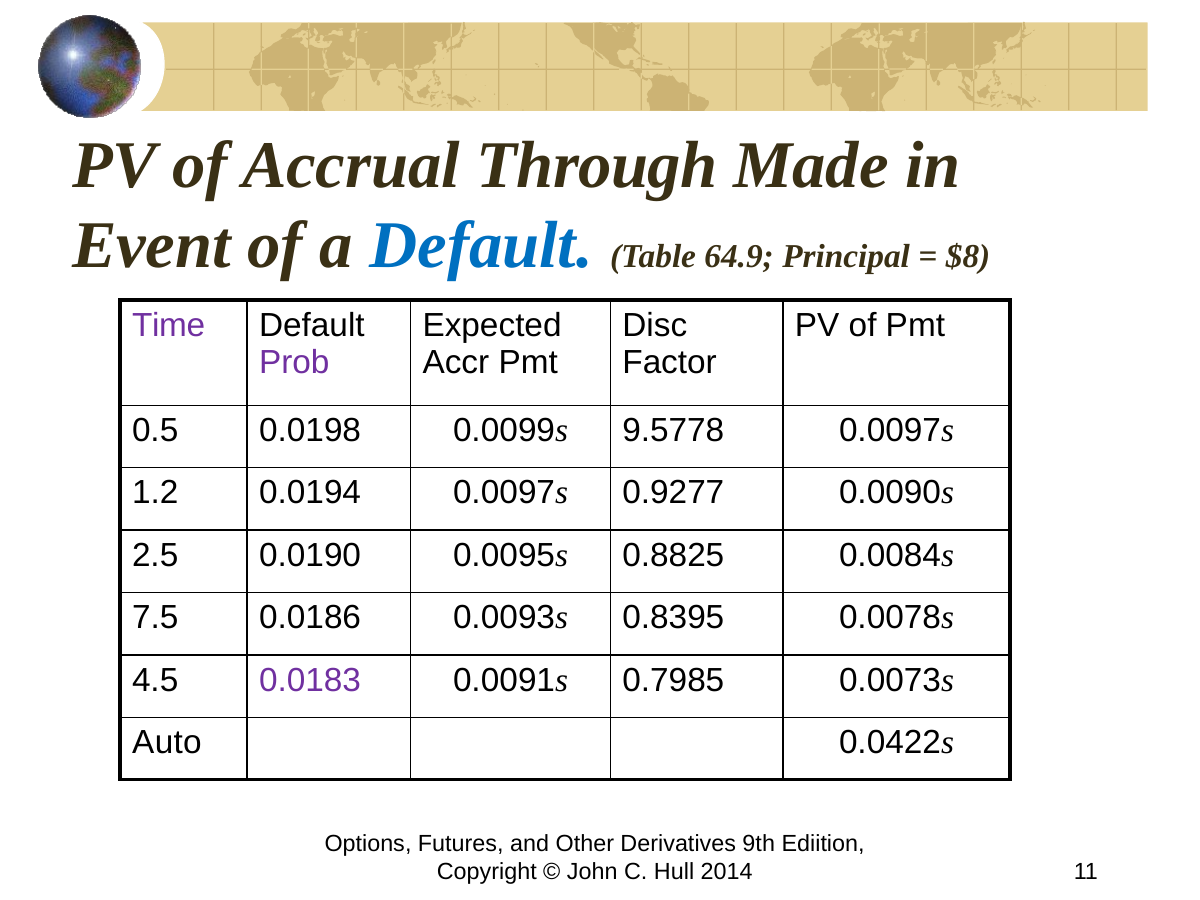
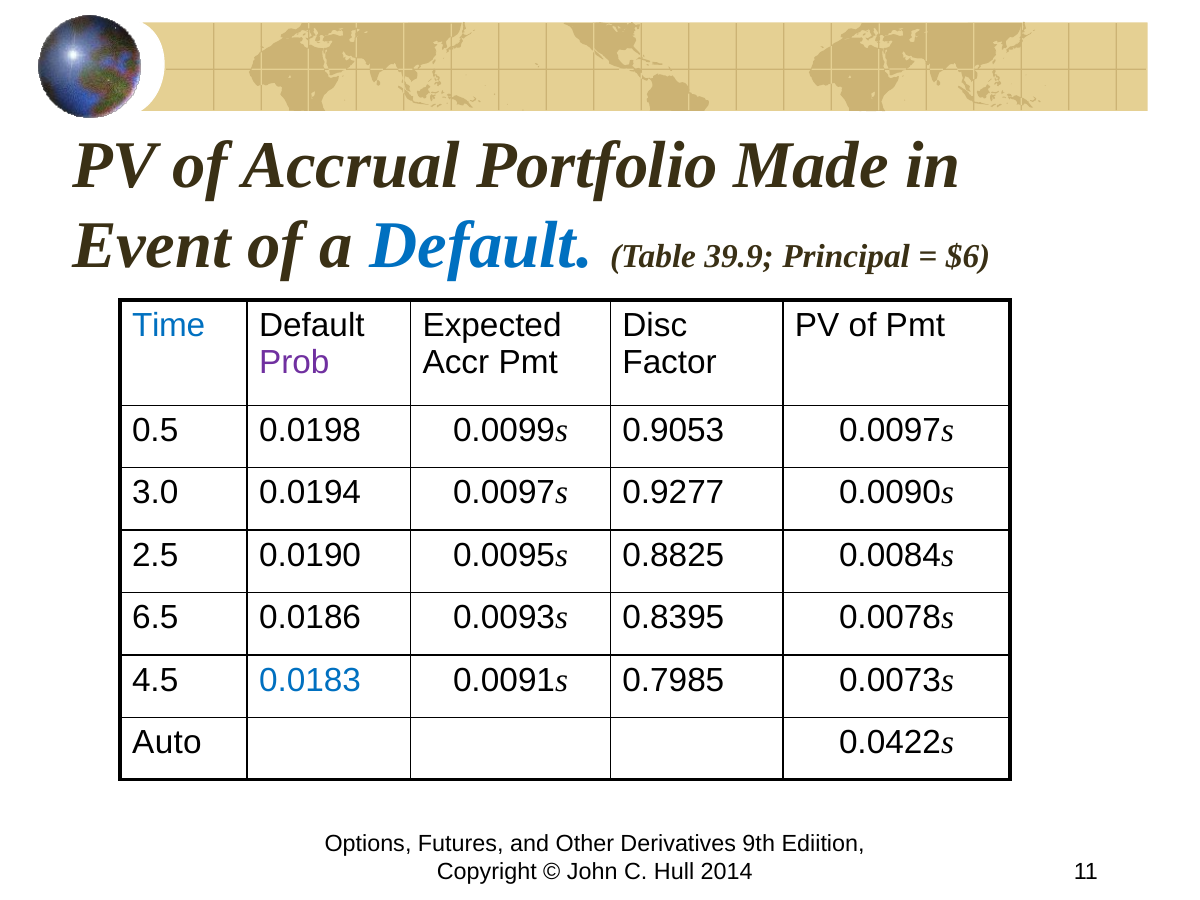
Through: Through -> Portfolio (597, 166)
64.9: 64.9 -> 39.9 (739, 257)
$8: $8 -> $6 (968, 257)
Time colour: purple -> blue (169, 325)
9.5778: 9.5778 -> 0.9053 (673, 431)
1.2: 1.2 -> 3.0 (155, 493)
7.5: 7.5 -> 6.5 (155, 618)
0.0183 colour: purple -> blue (310, 680)
